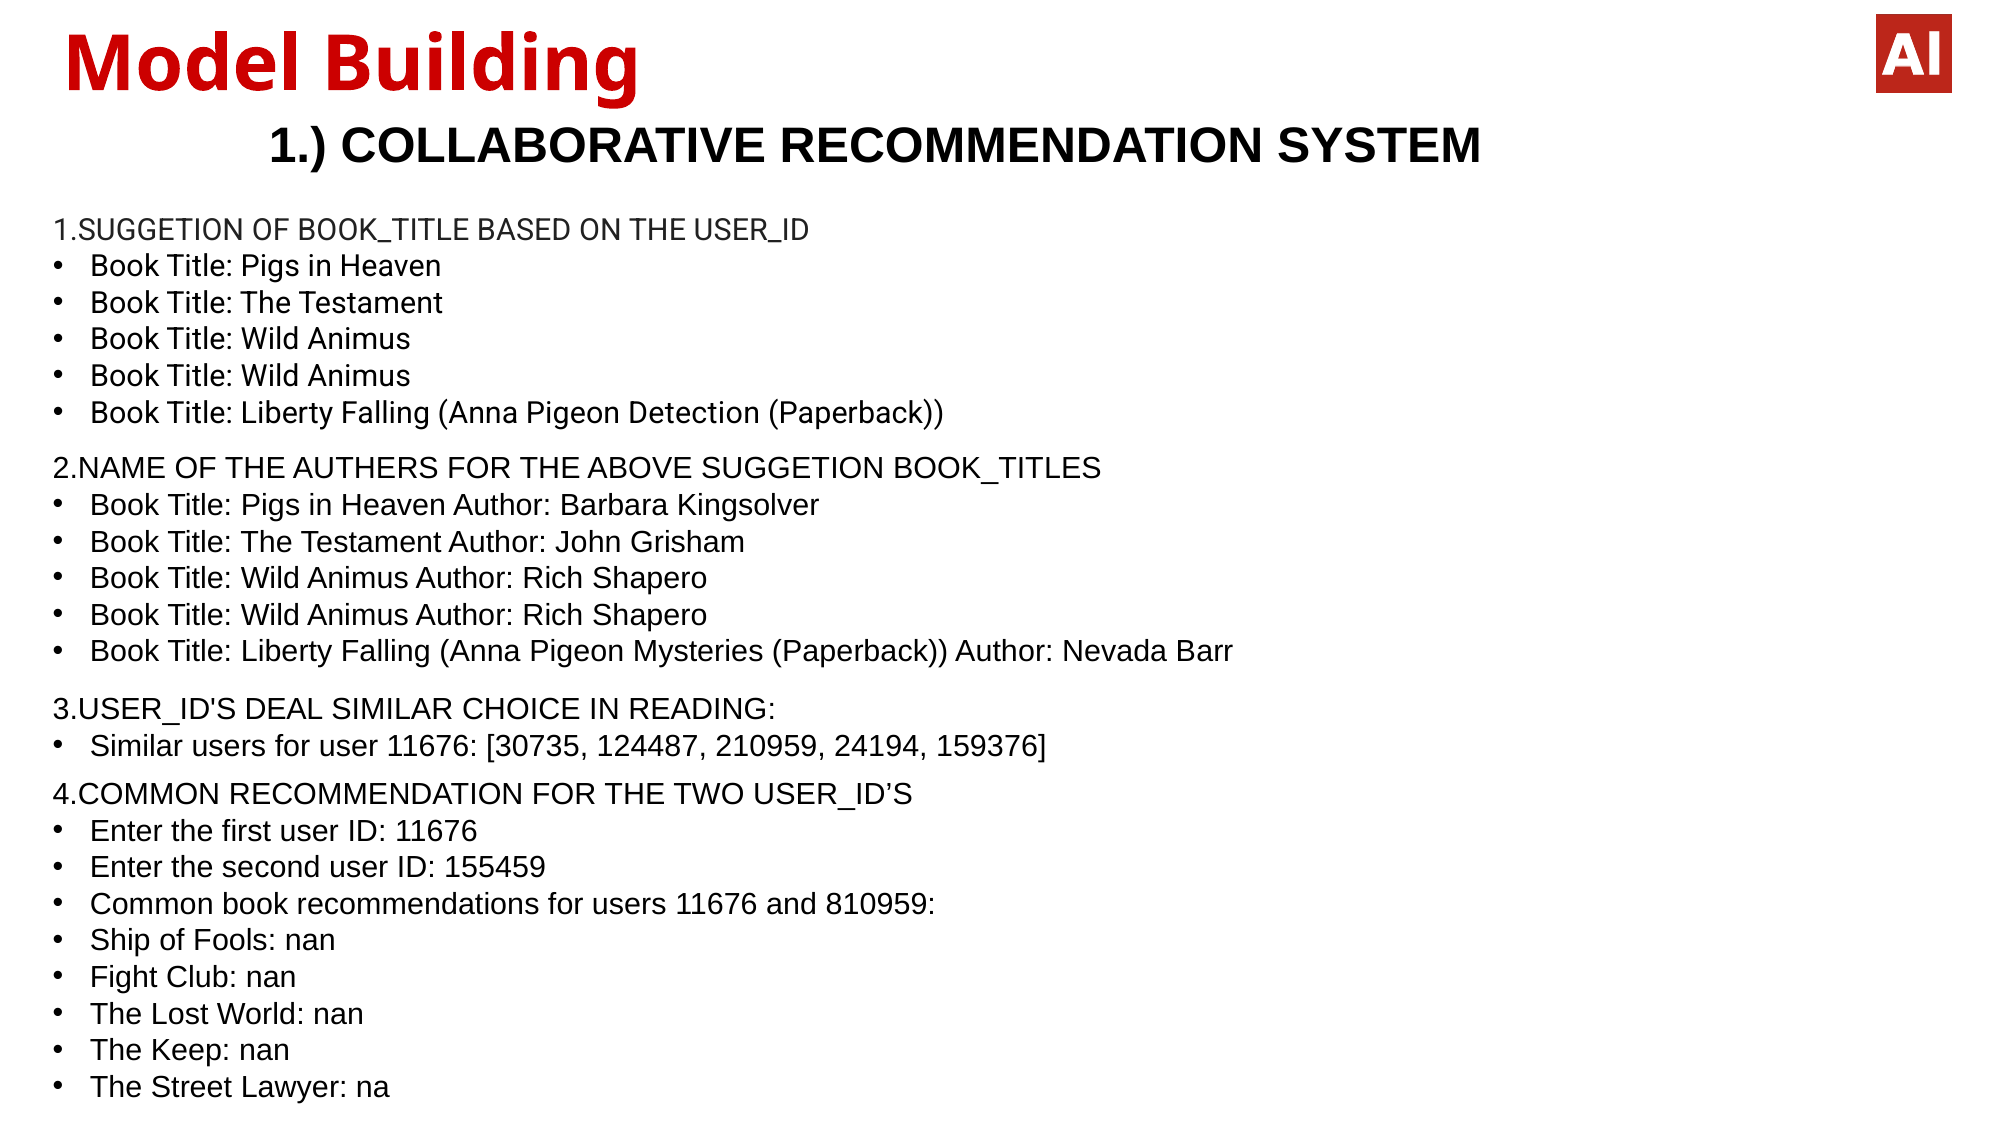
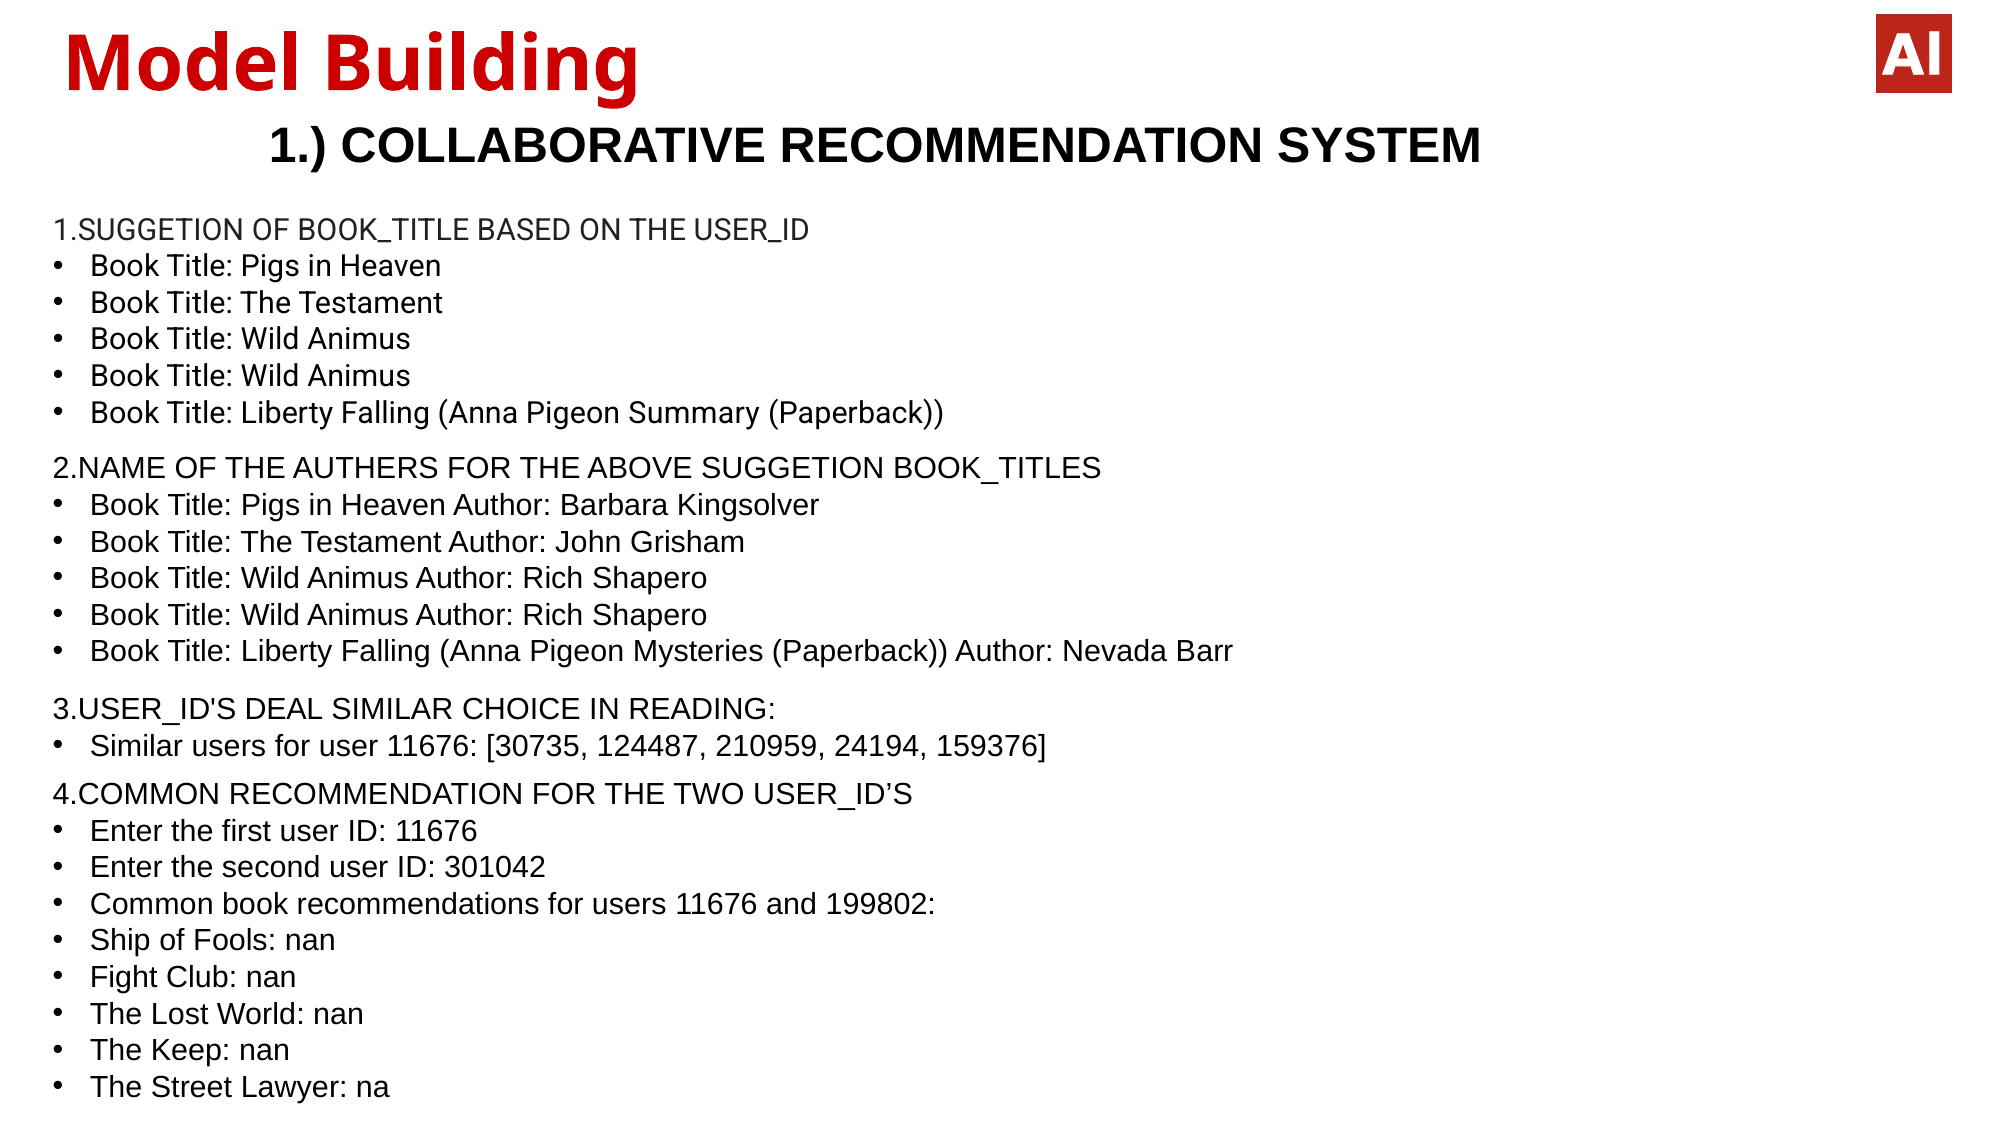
Detection: Detection -> Summary (694, 413)
155459: 155459 -> 301042 (495, 867)
810959: 810959 -> 199802 (881, 904)
